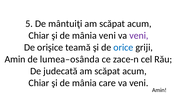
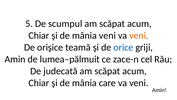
mântuiţi: mântuiţi -> scumpul (65, 24)
veni colour: purple -> orange (139, 35)
lumea–osânda: lumea–osânda -> lumea–pălmuit (70, 59)
